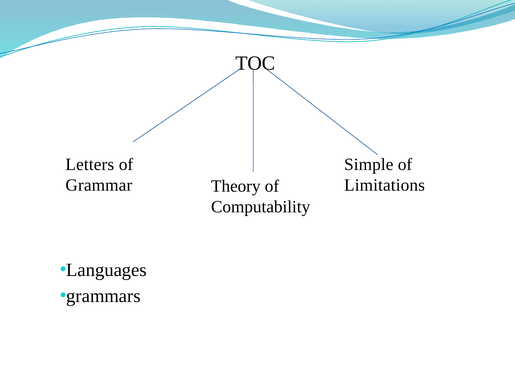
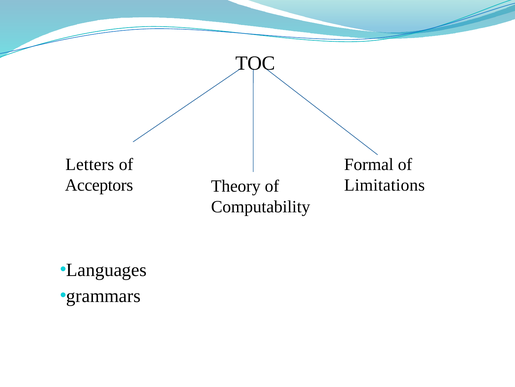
Simple: Simple -> Formal (369, 164)
Grammar: Grammar -> Acceptors (99, 185)
